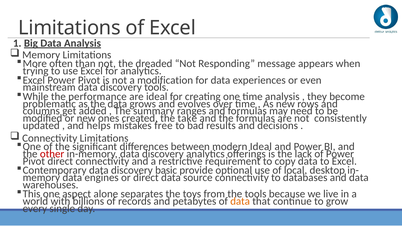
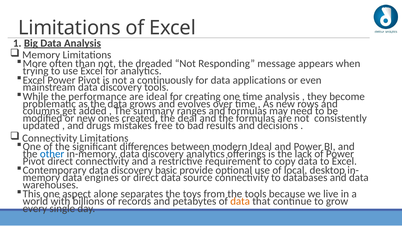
modification: modification -> continuously (165, 80)
experiences: experiences -> applications (259, 80)
take: take -> deal (187, 118)
helps: helps -> drugs (99, 126)
other colour: red -> blue (52, 154)
